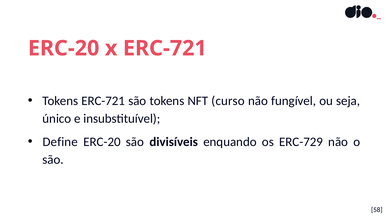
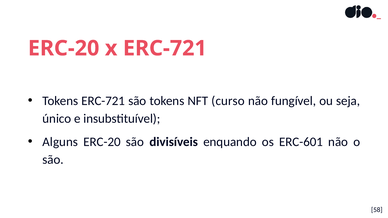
Define: Define -> Alguns (60, 142)
ERC-729: ERC-729 -> ERC-601 (301, 142)
